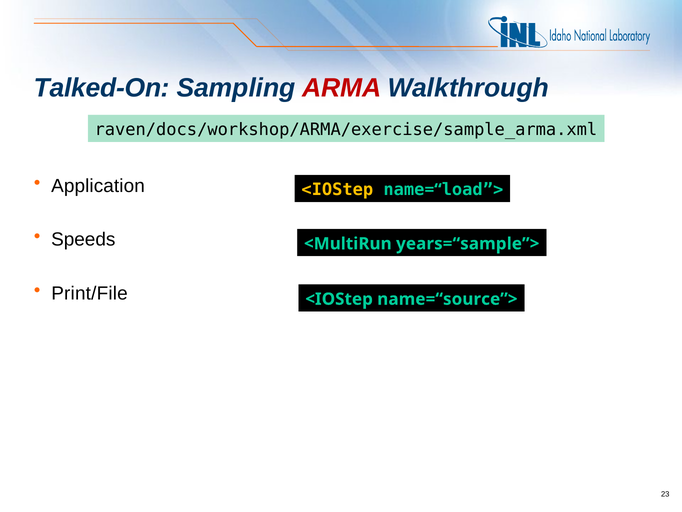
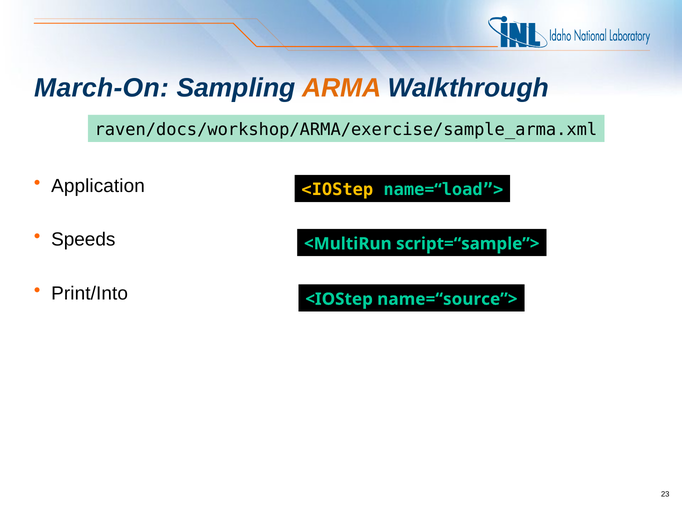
Talked-On: Talked-On -> March-On (101, 88)
ARMA colour: red -> orange (342, 88)
years=“sample”>: years=“sample”> -> script=“sample”> (468, 243)
Print/File: Print/File -> Print/Into (90, 293)
